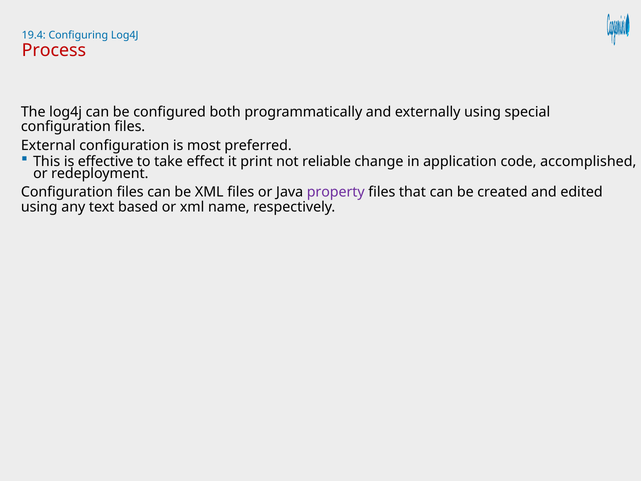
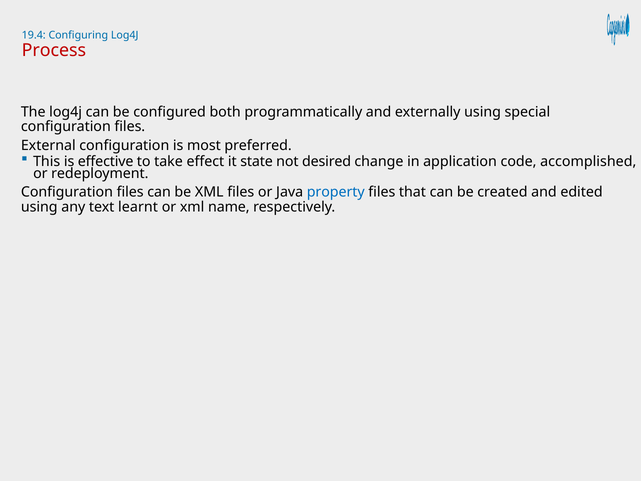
print: print -> state (257, 161)
reliable: reliable -> desired (327, 161)
property colour: purple -> blue (336, 192)
based: based -> learnt (138, 207)
